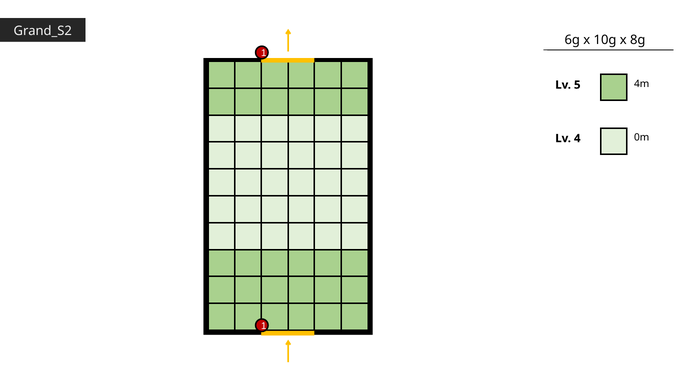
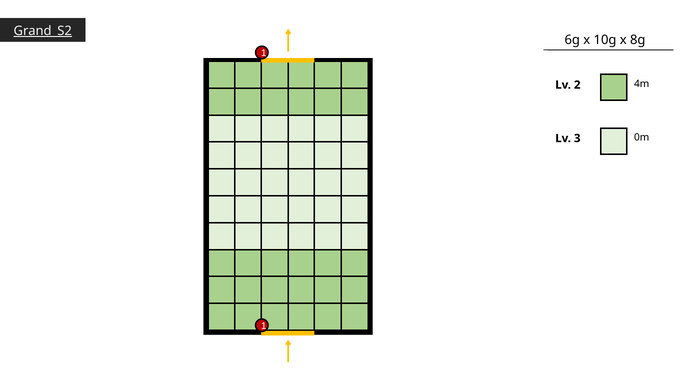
Grand_S2 underline: none -> present (43, 31)
5: 5 -> 2 (577, 85)
4: 4 -> 3 (577, 138)
